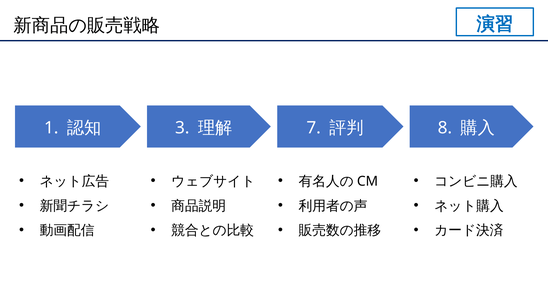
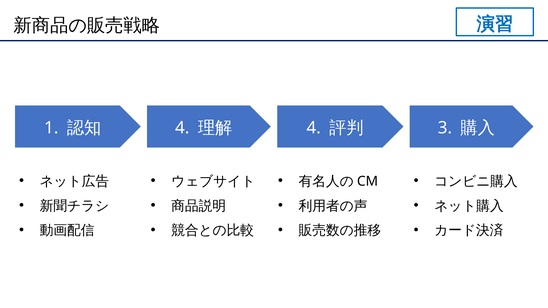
3: 3 -> 4 (182, 128)
7: 7 -> 4 (314, 128)
8: 8 -> 3 (445, 128)
